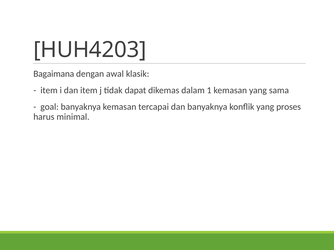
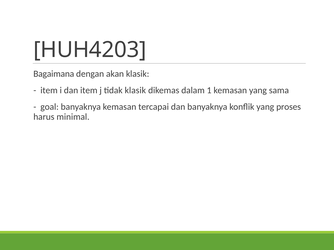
awal: awal -> akan (115, 74)
tidak dapat: dapat -> klasik (135, 91)
